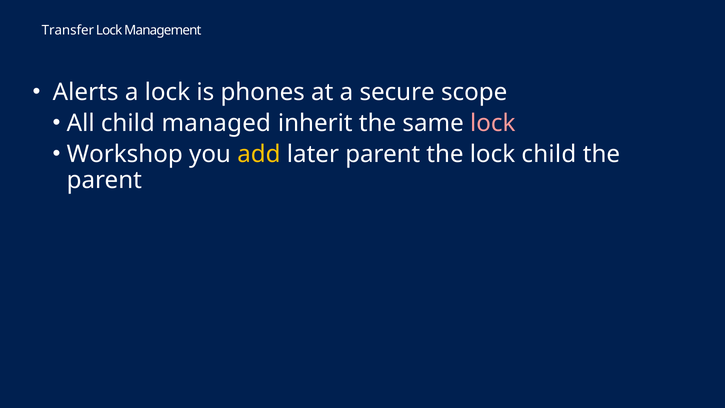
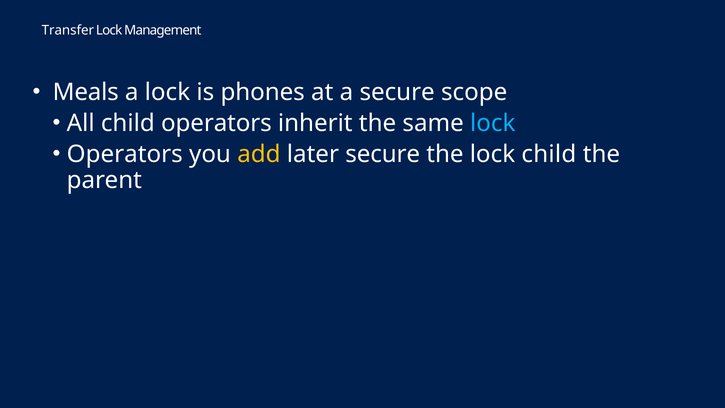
Alerts: Alerts -> Meals (86, 92)
child managed: managed -> operators (216, 123)
lock colour: pink -> light blue (493, 123)
Workshop: Workshop -> Operators (125, 154)
later parent: parent -> secure (383, 154)
